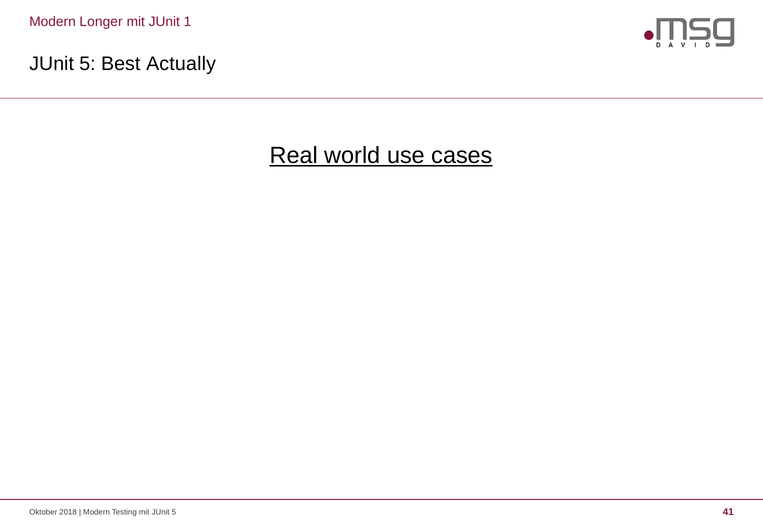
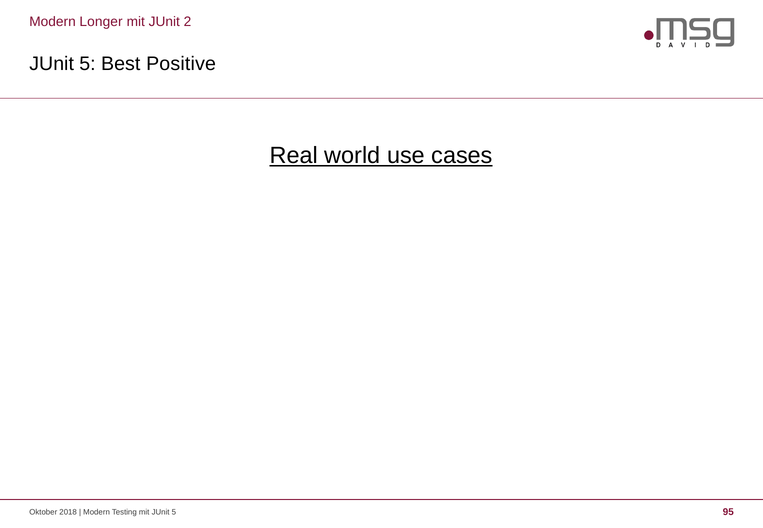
1: 1 -> 2 (188, 22)
Actually: Actually -> Positive (181, 64)
41: 41 -> 95 (728, 512)
